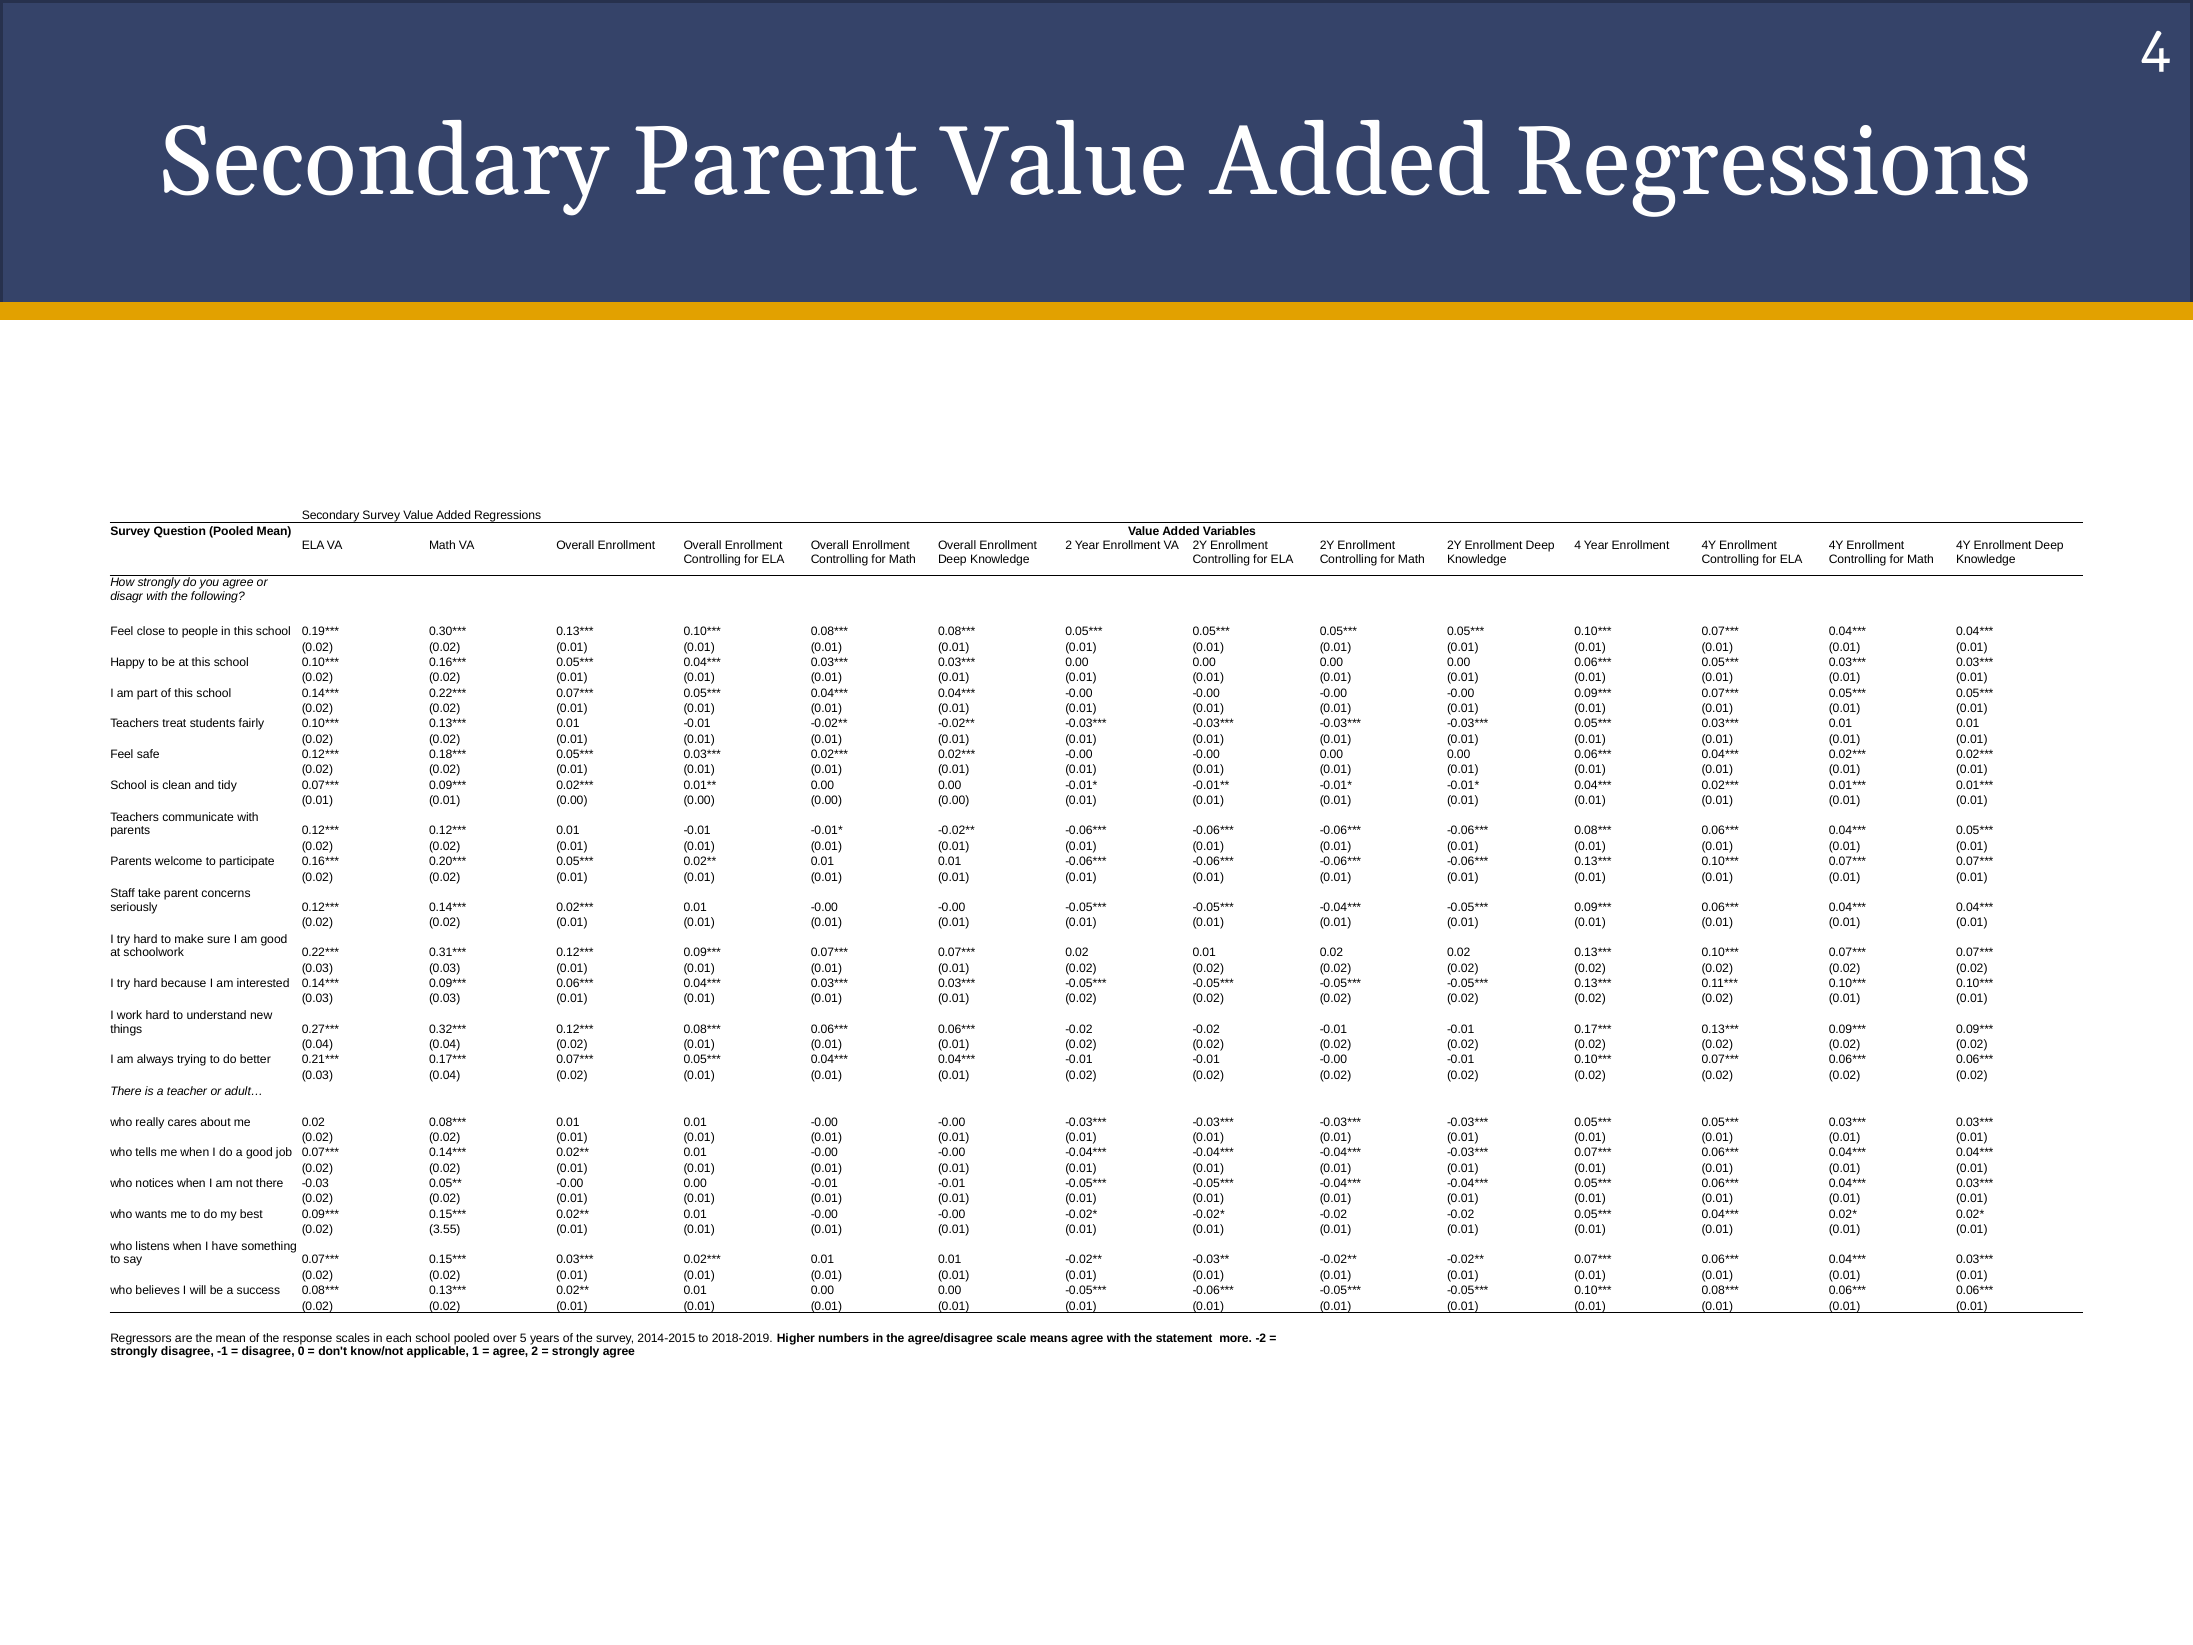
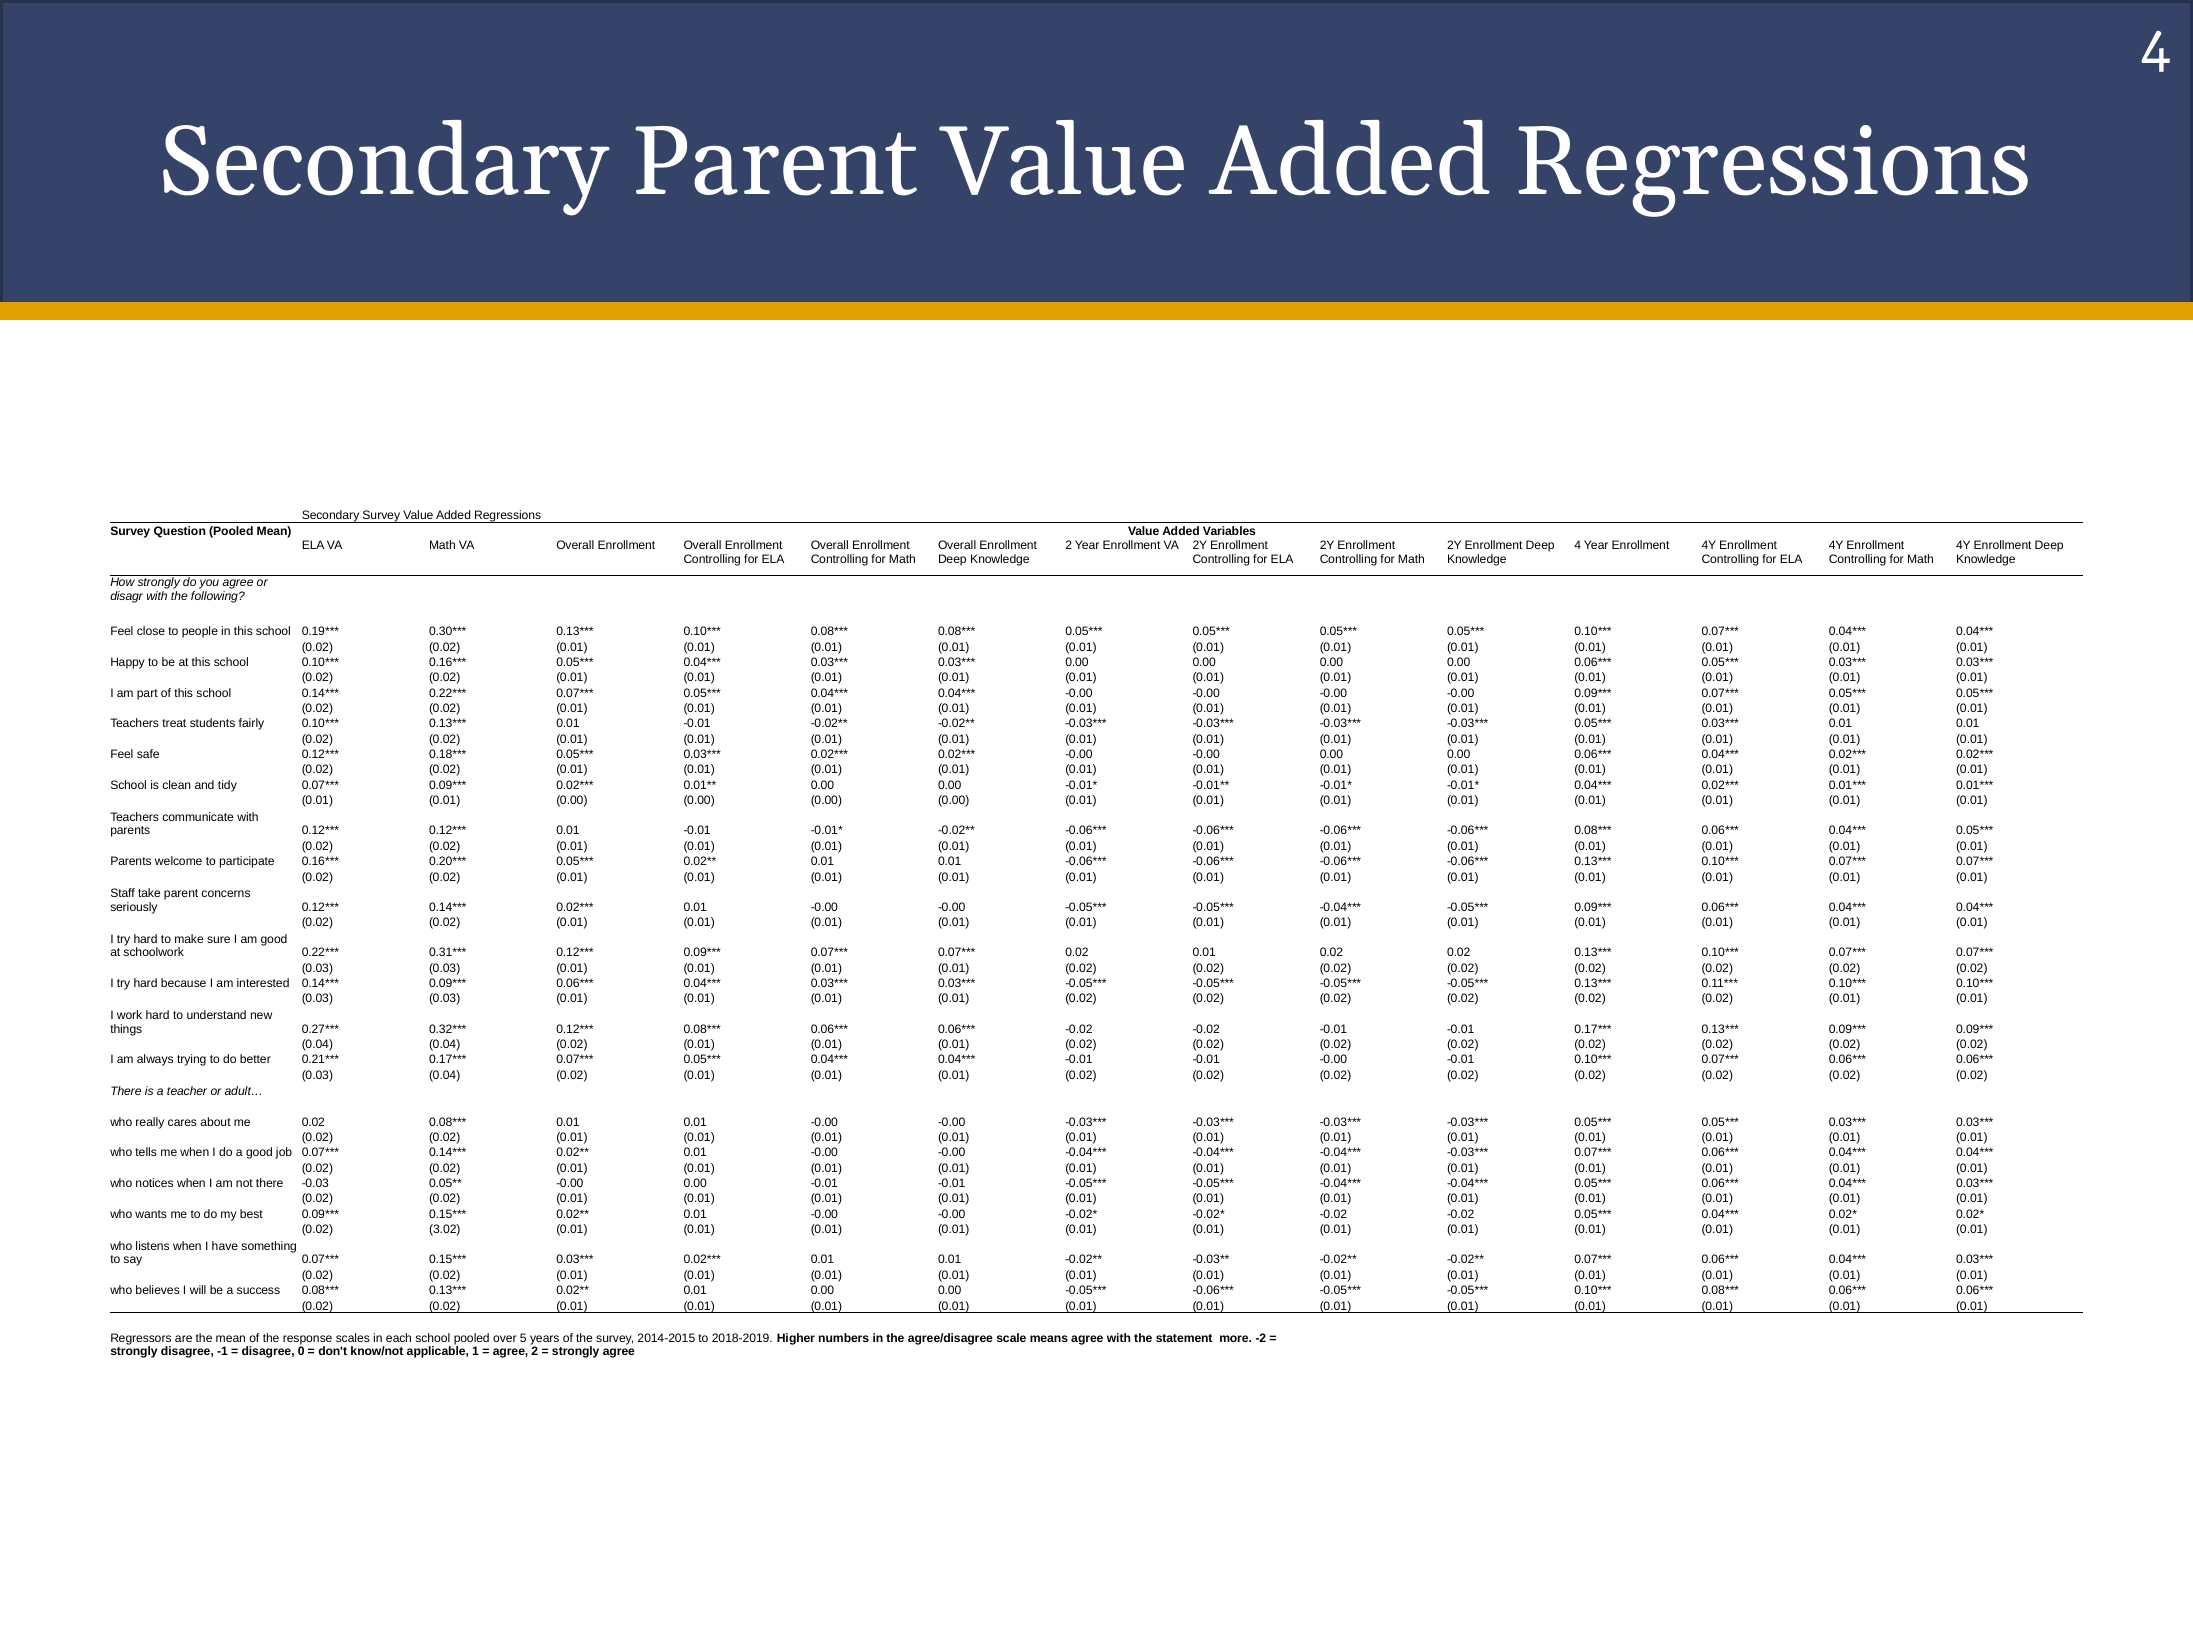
3.55: 3.55 -> 3.02 (445, 1230)
